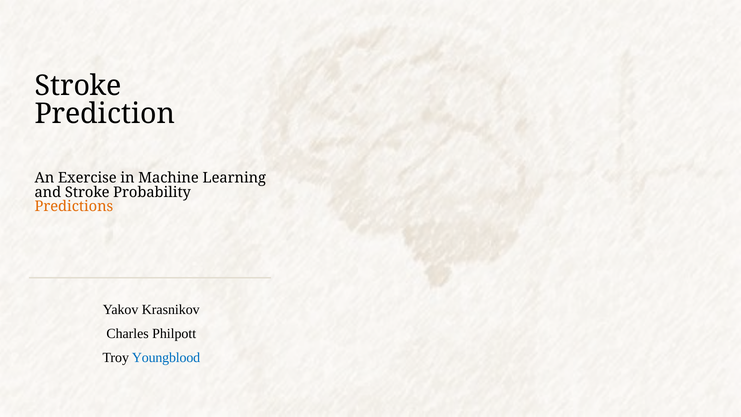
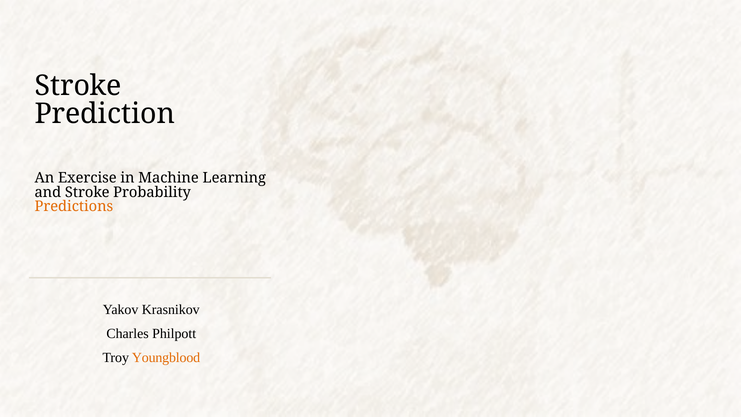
Youngblood colour: blue -> orange (166, 357)
